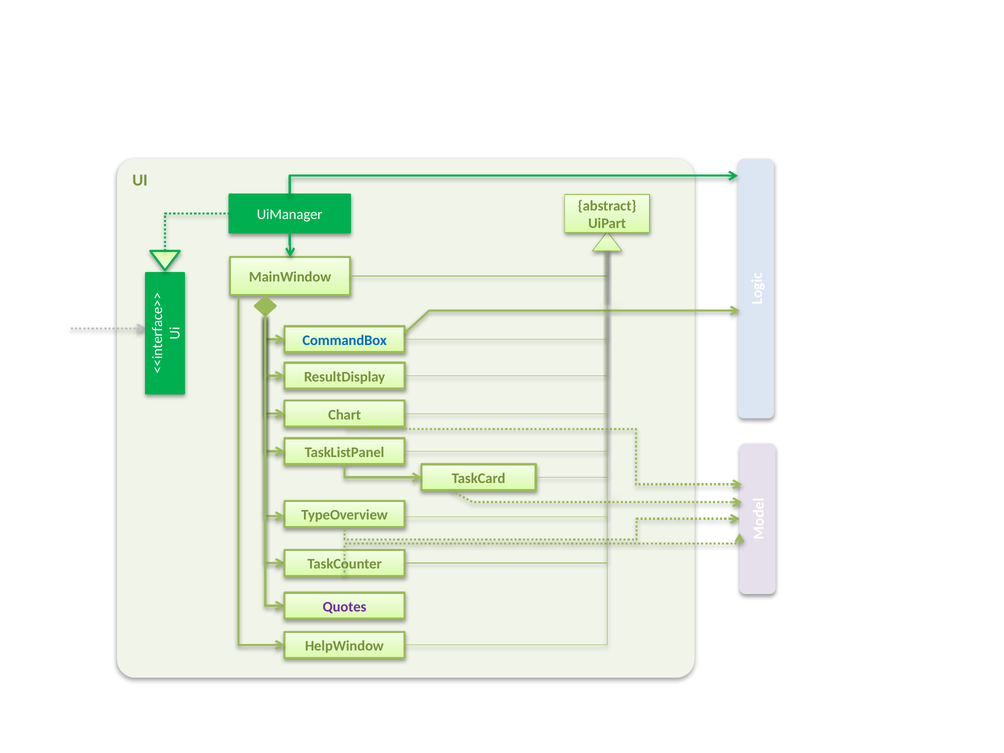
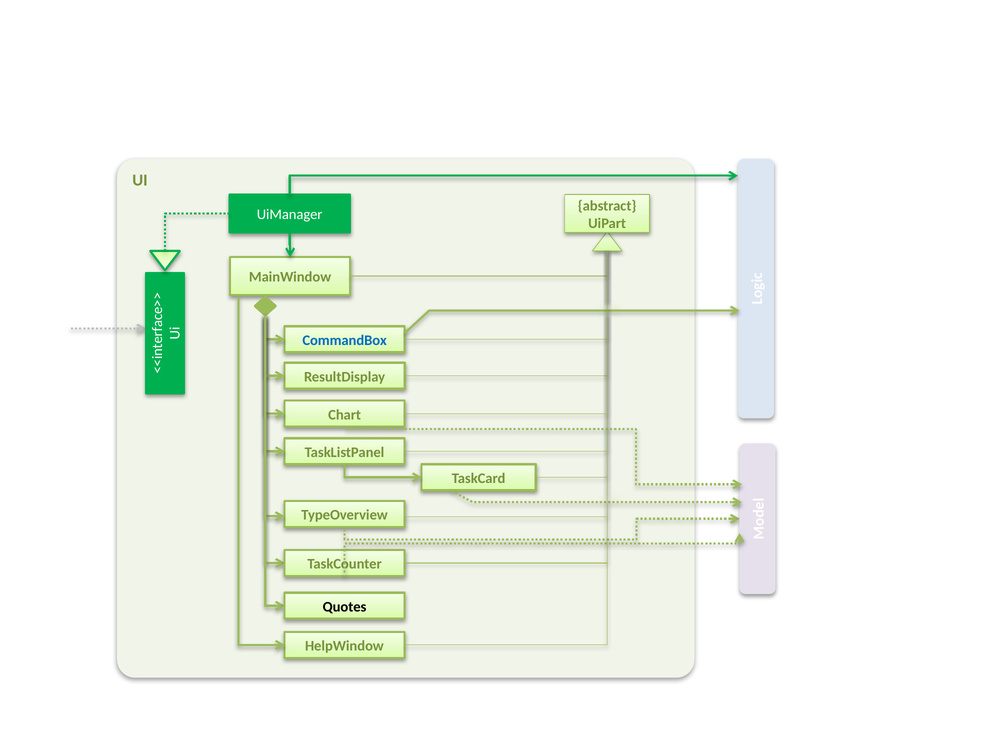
Quotes colour: purple -> black (345, 607)
